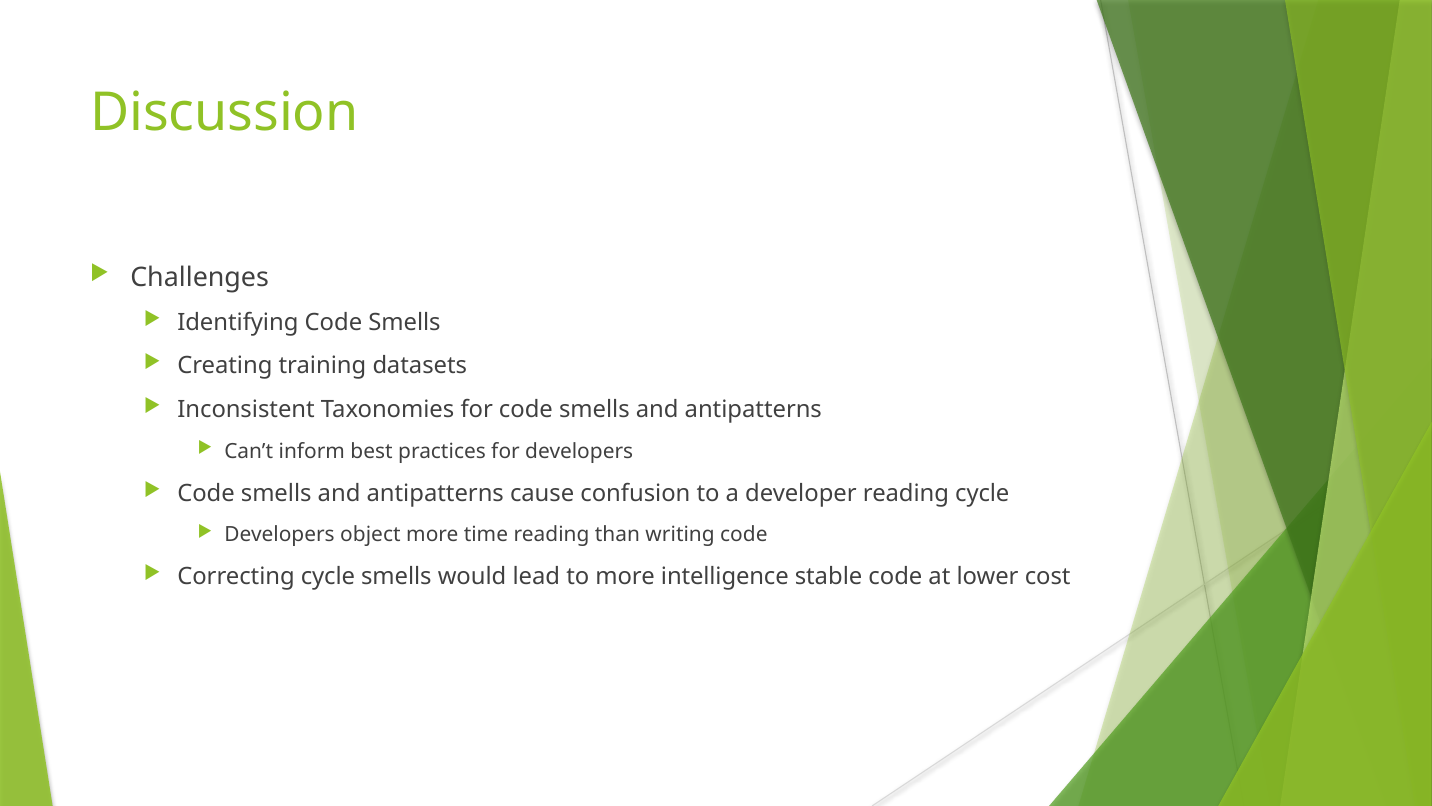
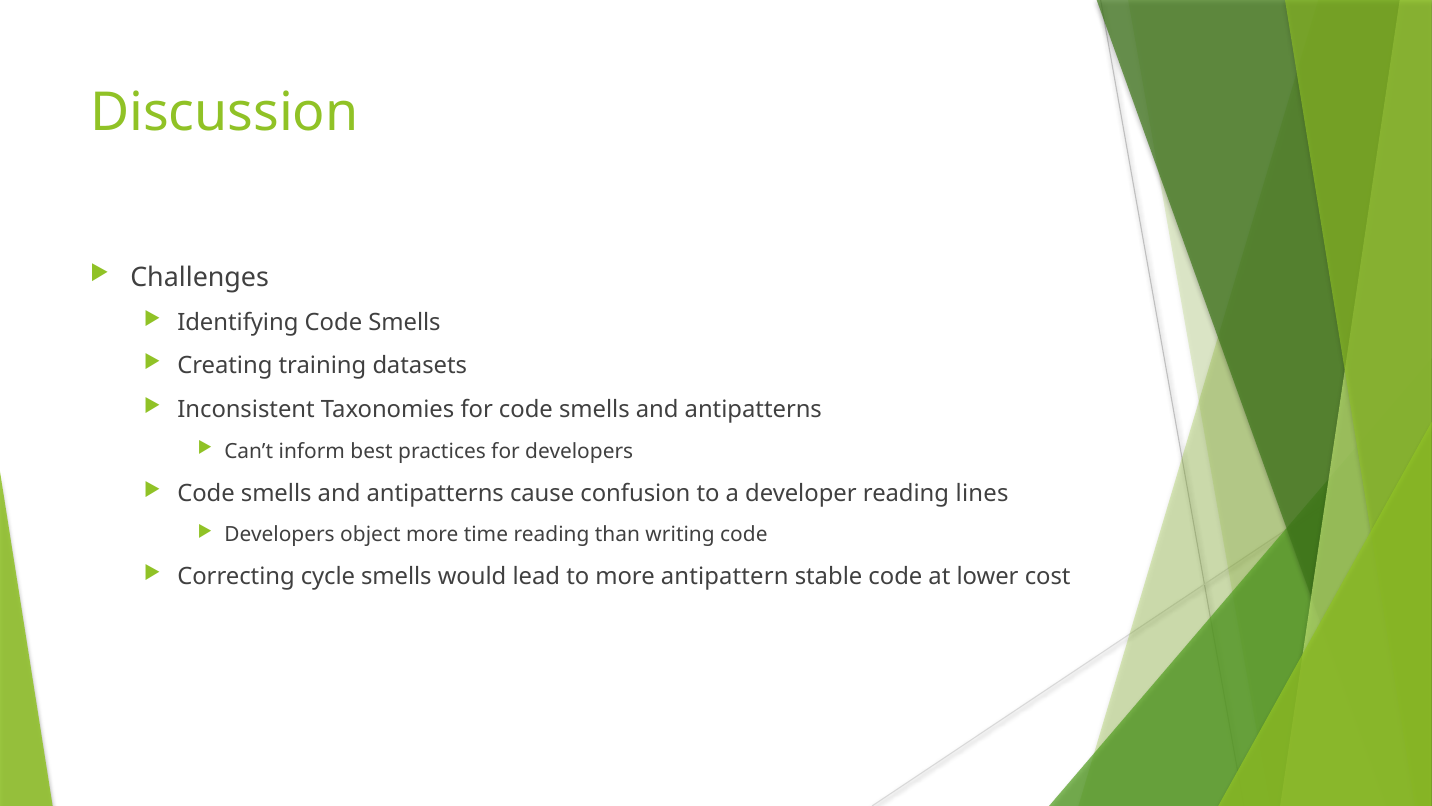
reading cycle: cycle -> lines (982, 493)
intelligence: intelligence -> antipattern (725, 576)
